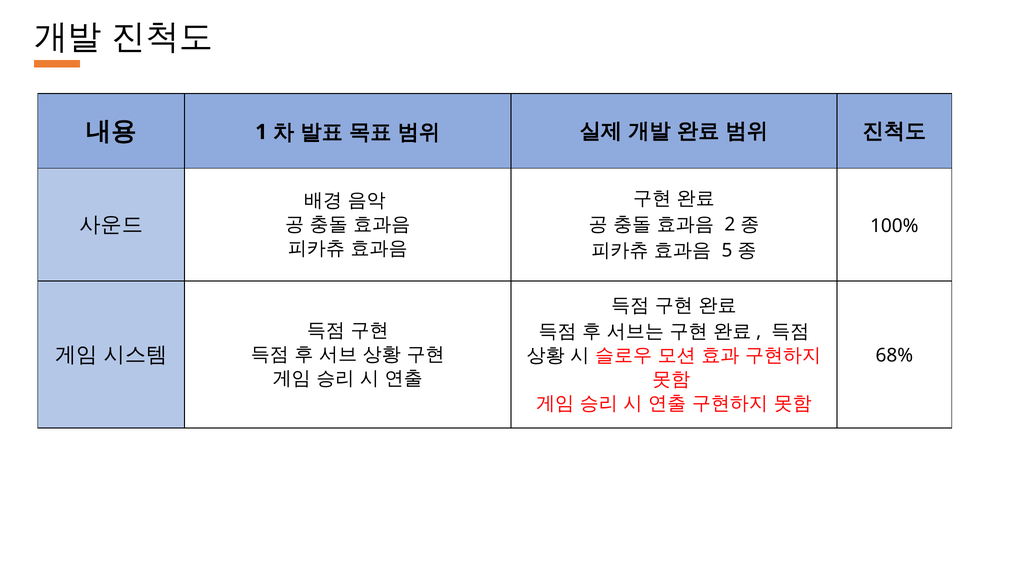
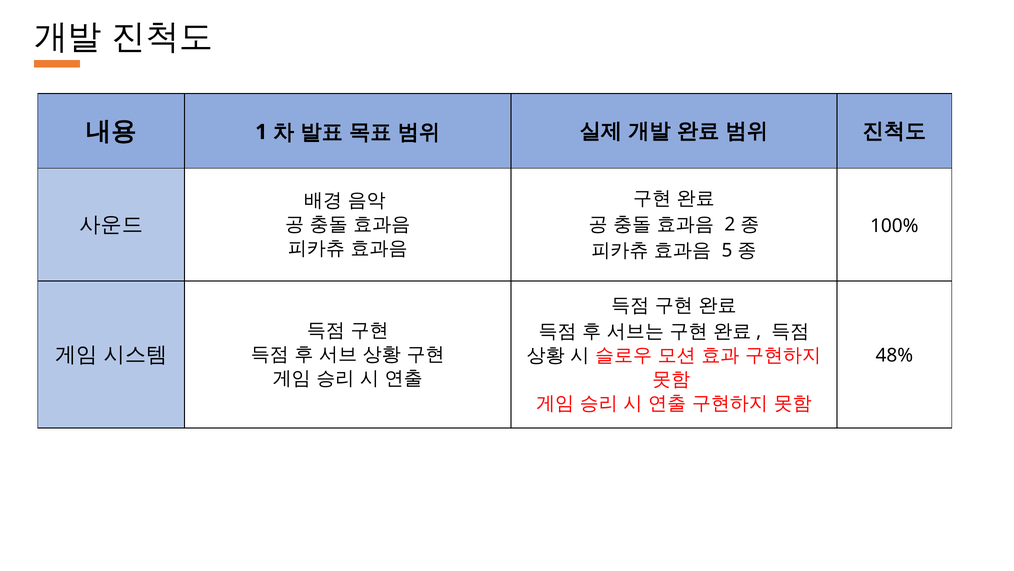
68%: 68% -> 48% (894, 355)
